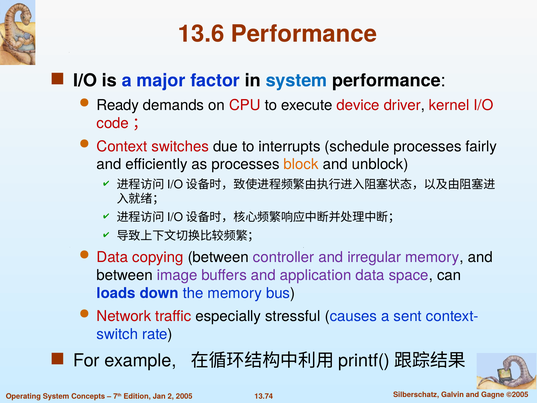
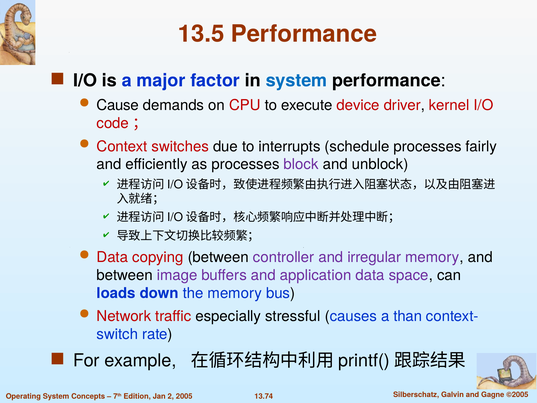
13.6: 13.6 -> 13.5 (201, 34)
Ready: Ready -> Cause (118, 105)
block colour: orange -> purple (301, 164)
sent: sent -> than (408, 316)
